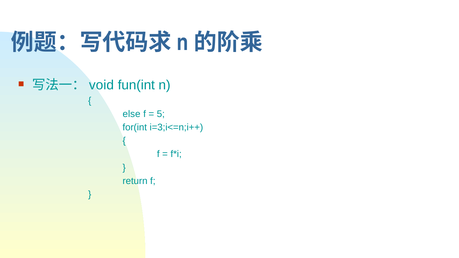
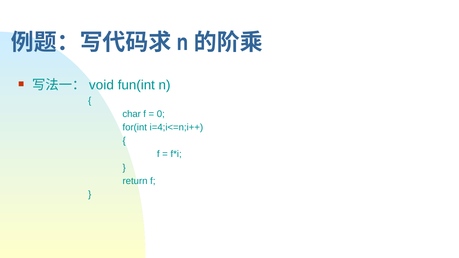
else: else -> char (132, 114)
5: 5 -> 0 (161, 114)
i=3;i<=n;i++: i=3;i<=n;i++ -> i=4;i<=n;i++ (176, 127)
